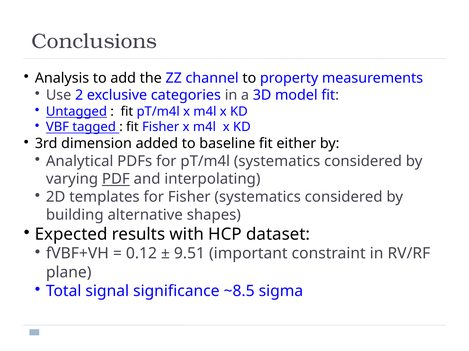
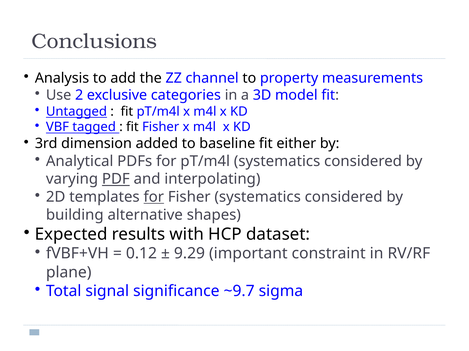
for underline: none -> present (154, 197)
9.51: 9.51 -> 9.29 (189, 254)
~8.5: ~8.5 -> ~9.7 (239, 292)
